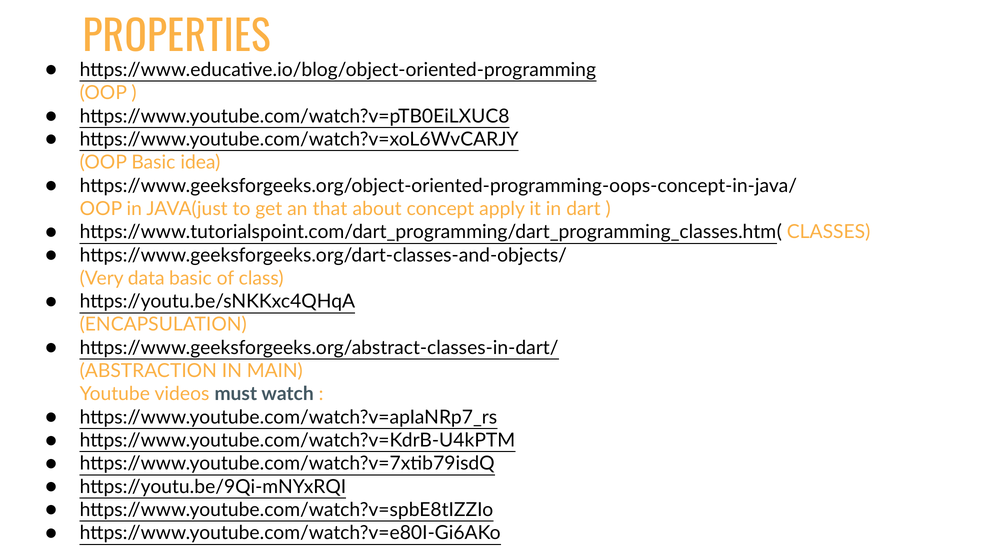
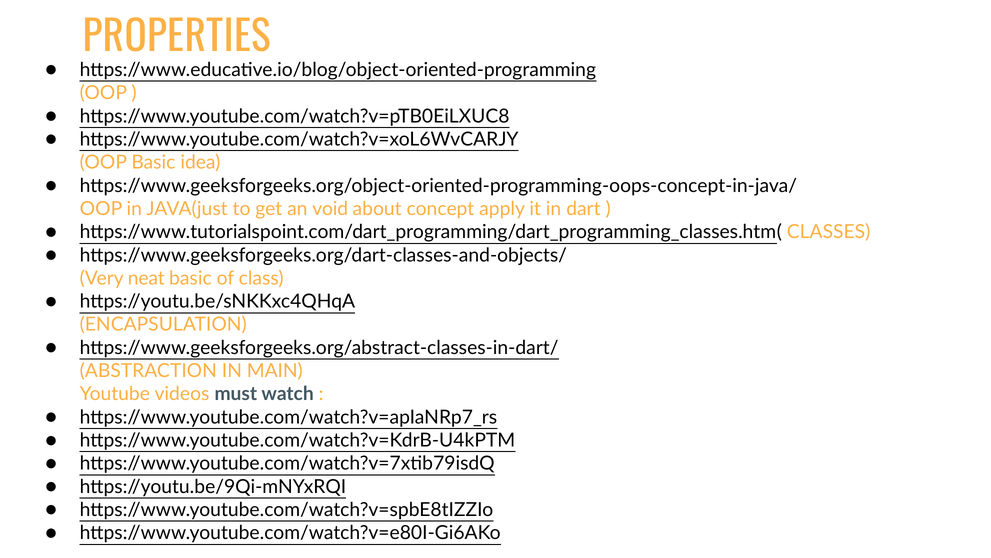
that: that -> void (330, 209)
data: data -> neat (146, 278)
